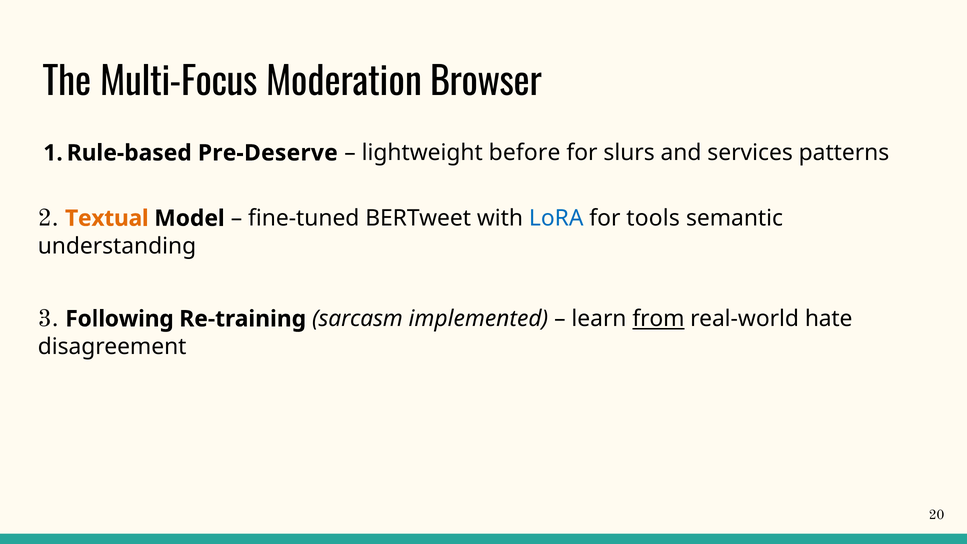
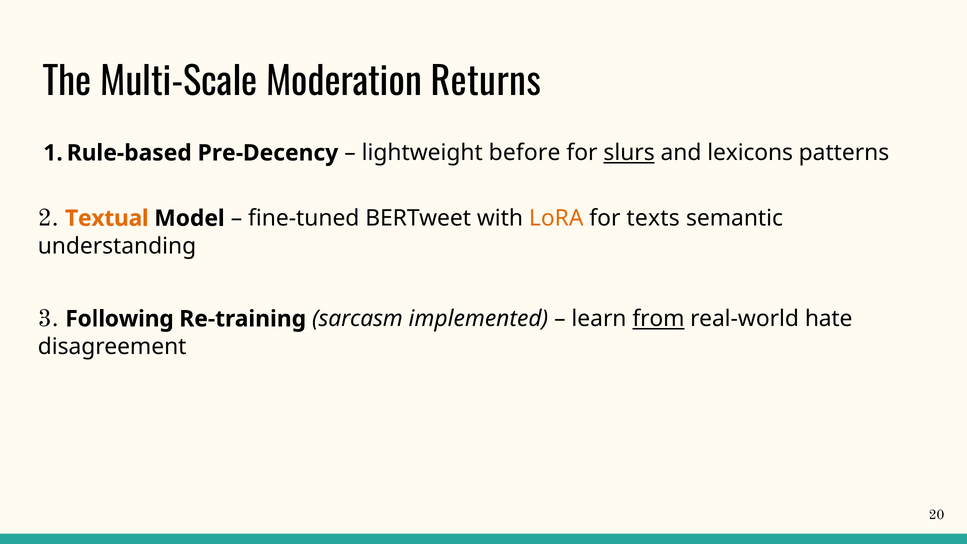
Multi-Focus: Multi-Focus -> Multi-Scale (179, 82)
Browser: Browser -> Returns (486, 82)
Pre-Deserve: Pre-Deserve -> Pre-Decency (268, 153)
slurs underline: none -> present (629, 153)
services: services -> lexicons (750, 153)
LoRA colour: blue -> orange (556, 218)
tools: tools -> texts (653, 218)
